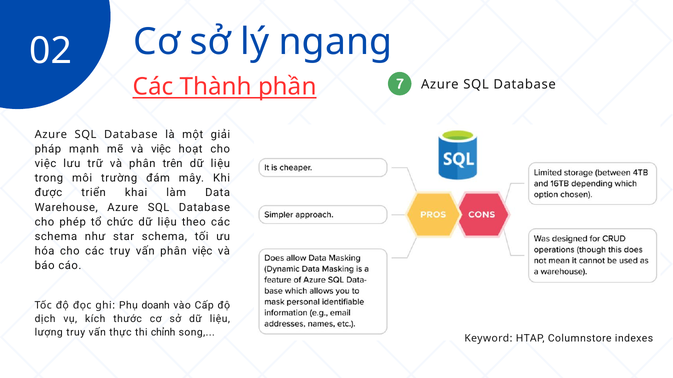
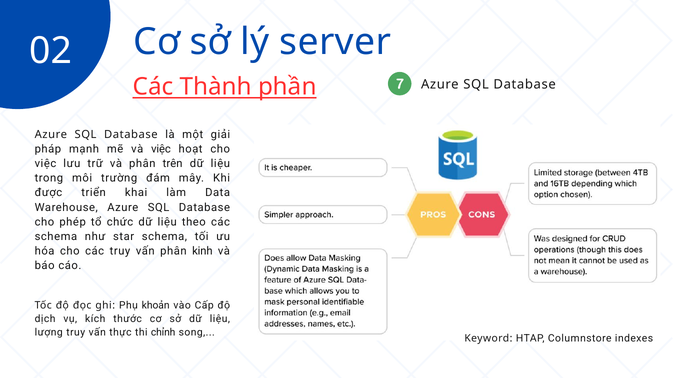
ngang: ngang -> server (335, 42)
phân việc: việc -> kinh (202, 251)
doanh: doanh -> khoản (156, 306)
